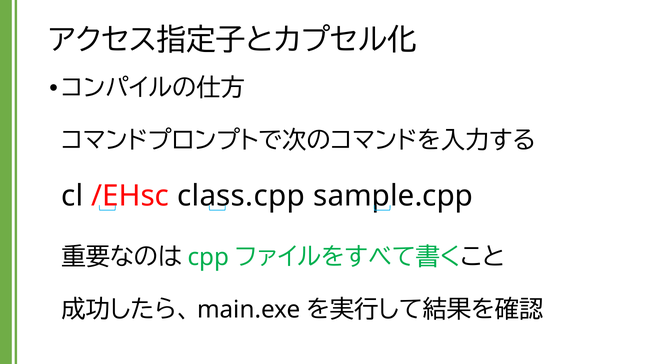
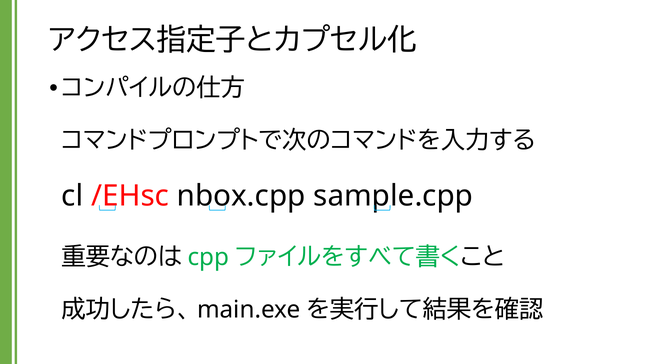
class.cpp: class.cpp -> nbox.cpp (241, 196)
